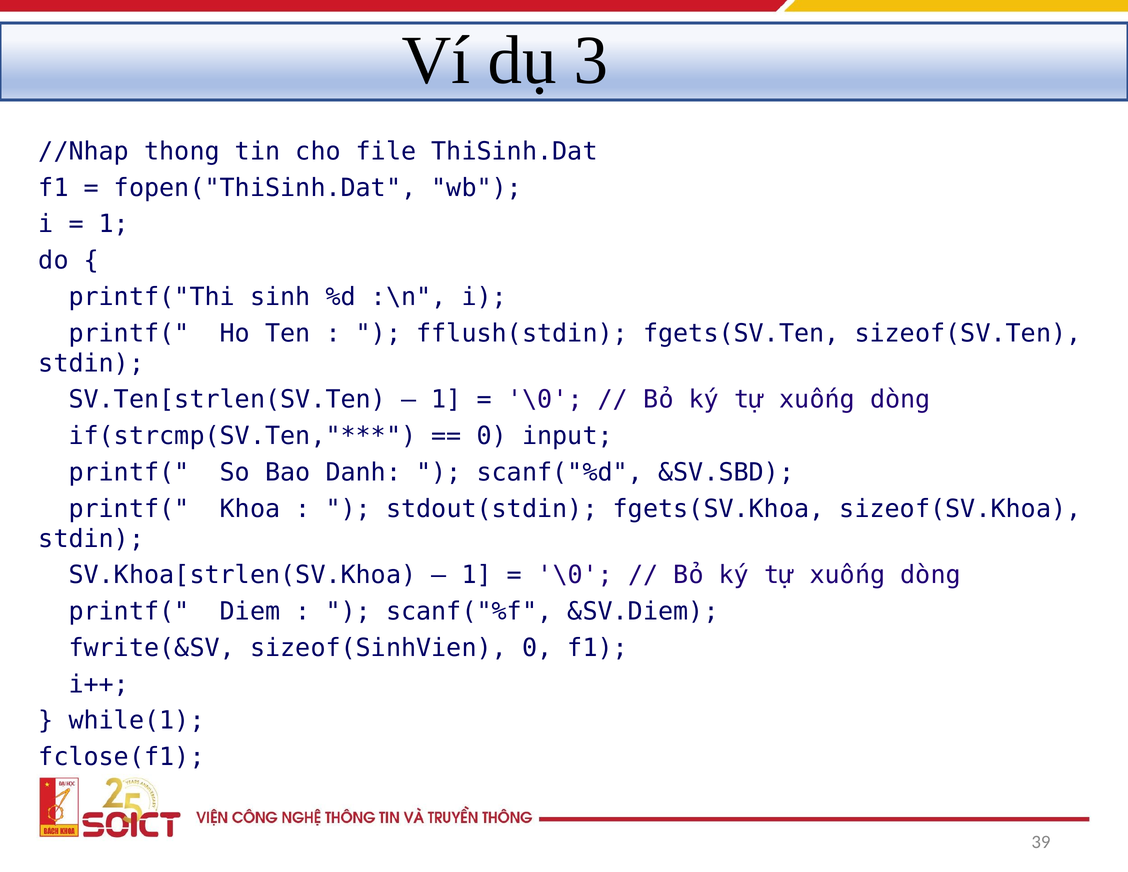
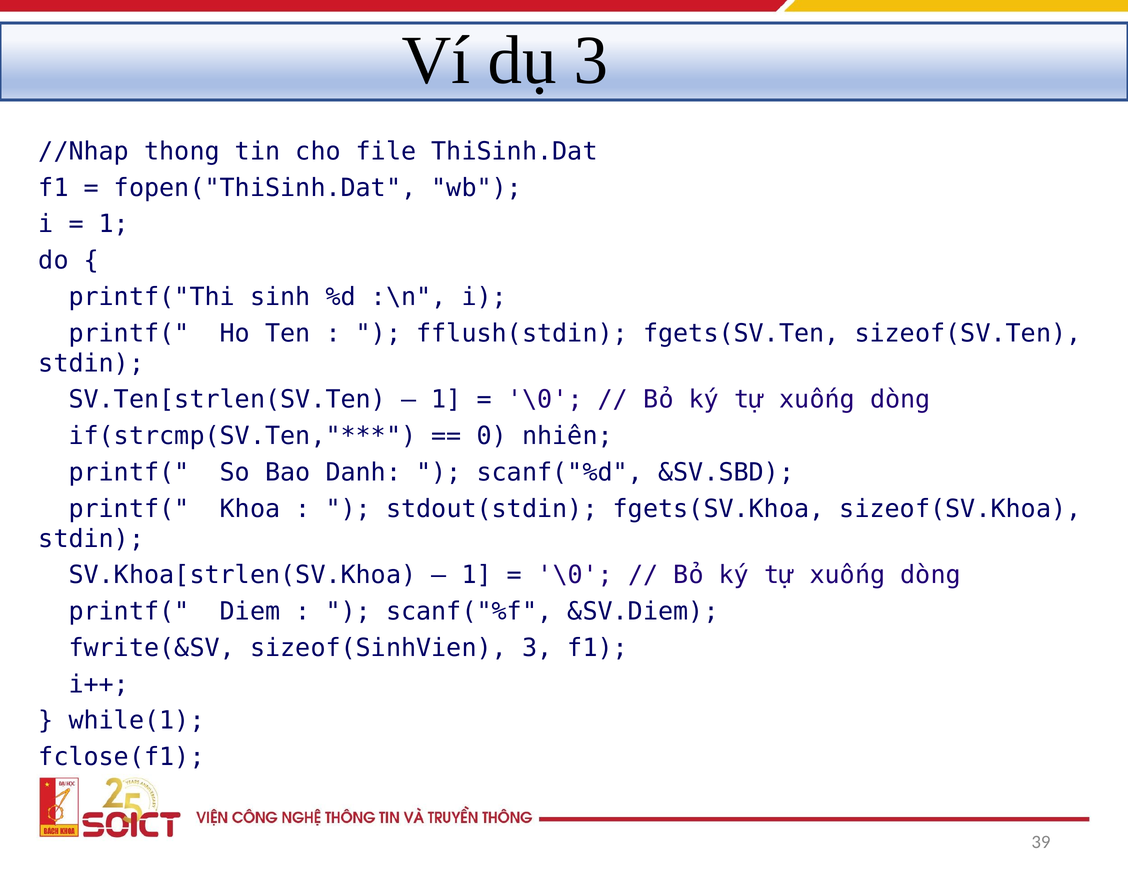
input: input -> nhiên (567, 436)
sizeof(SinhVien 0: 0 -> 3 (537, 648)
